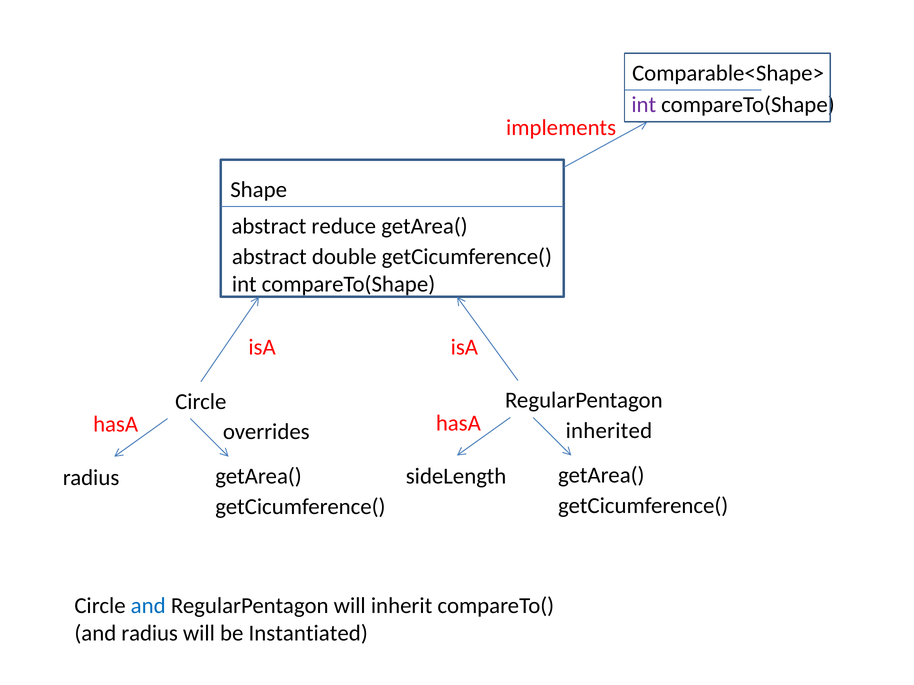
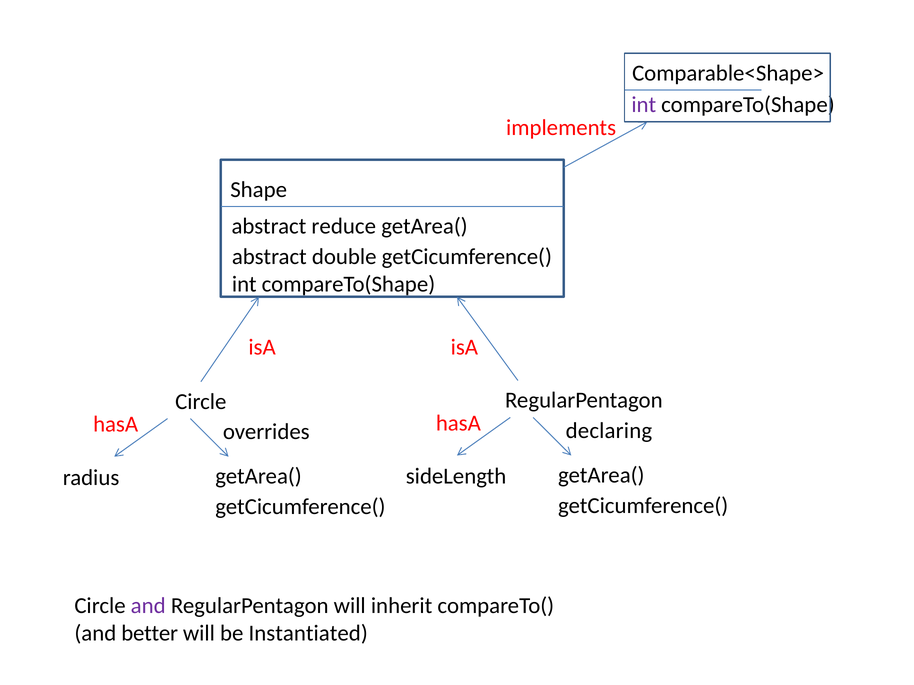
inherited: inherited -> declaring (609, 431)
and colour: blue -> purple (148, 606)
and radius: radius -> better (150, 634)
